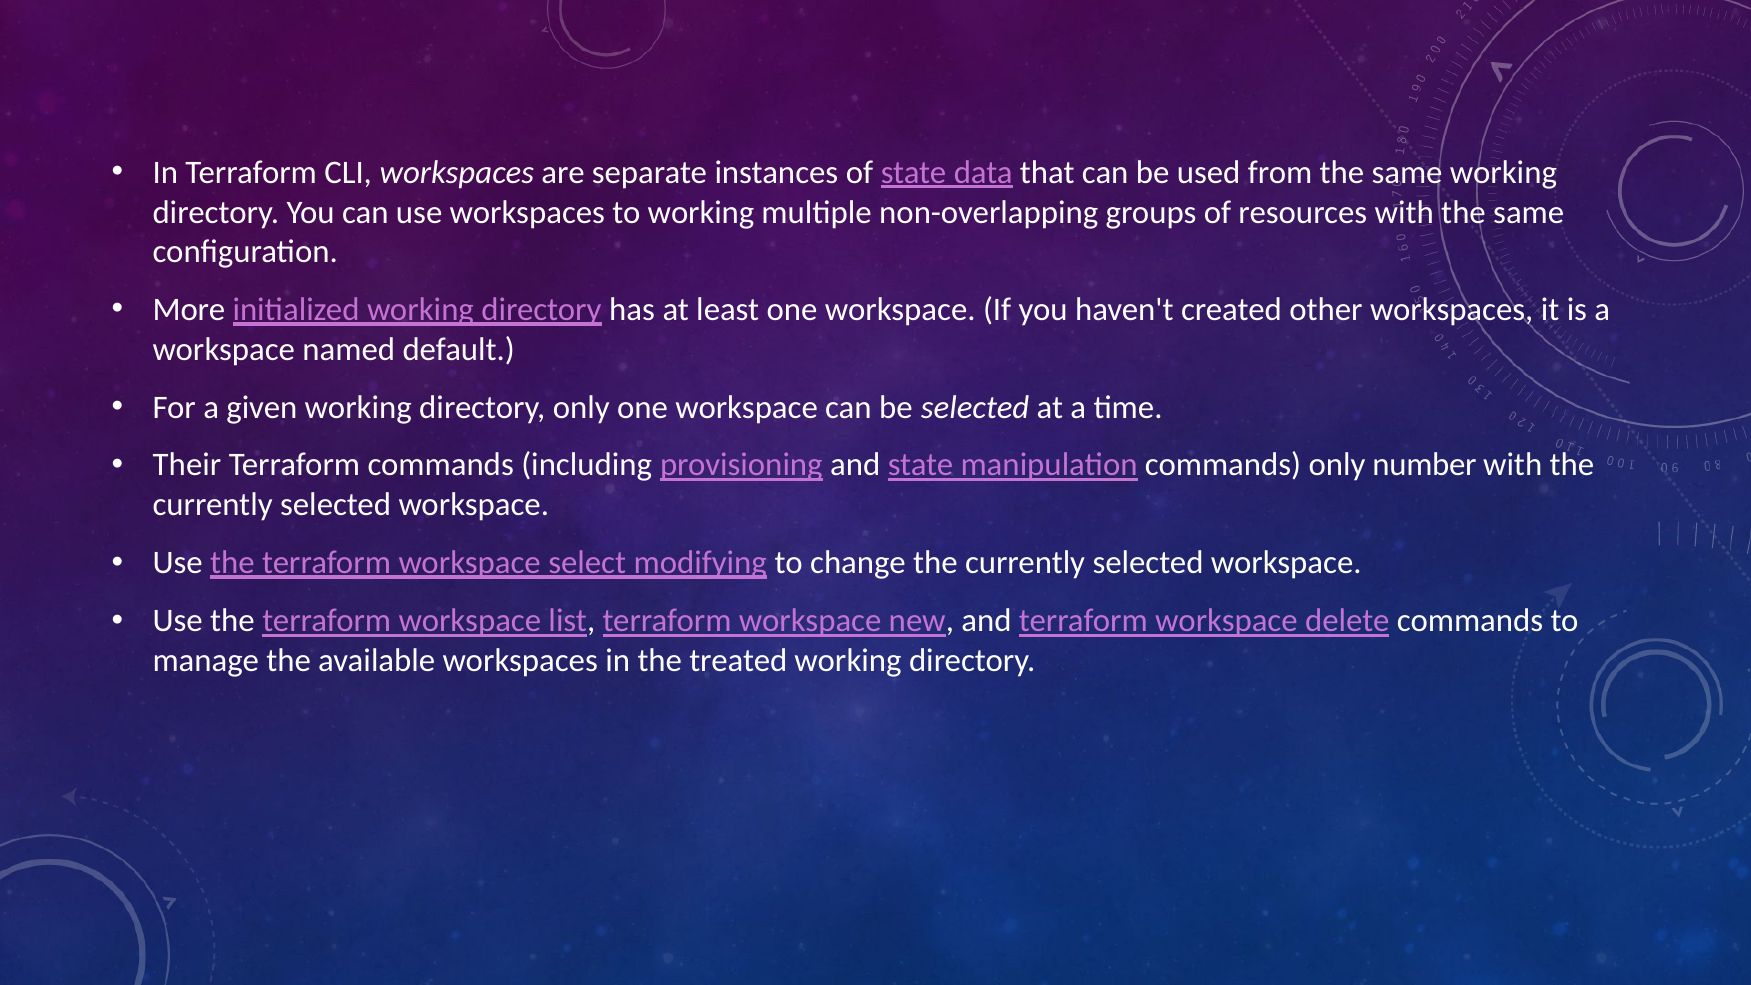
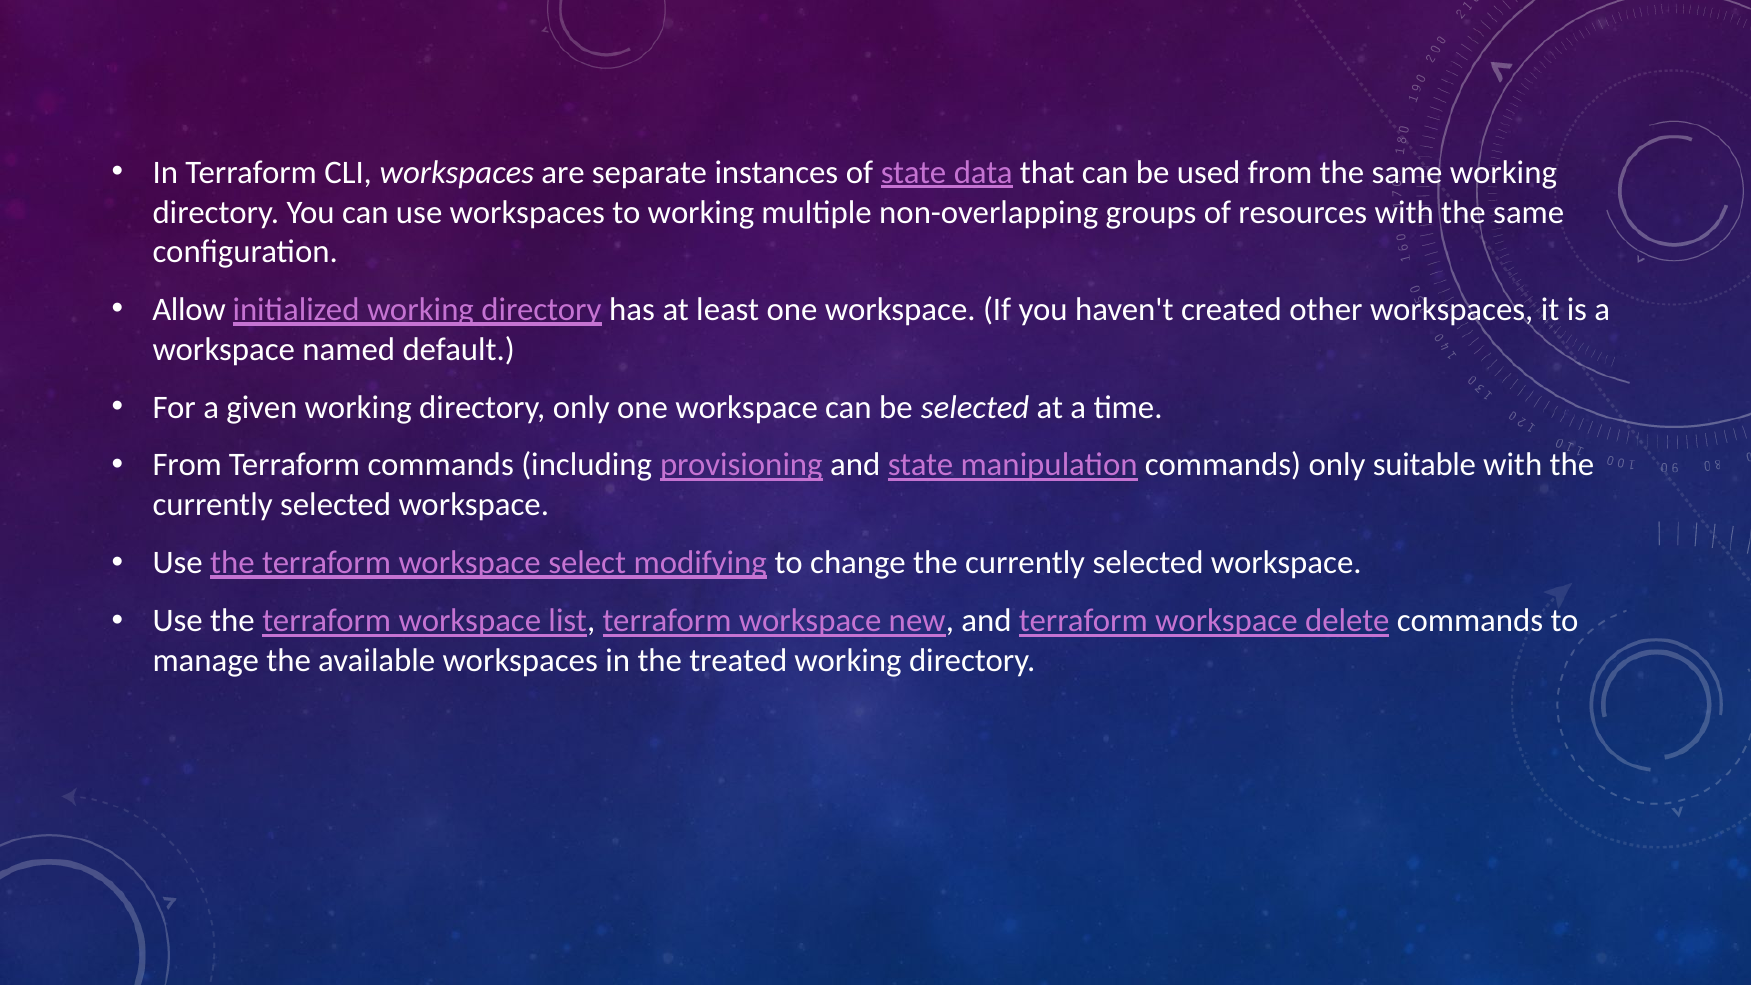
More: More -> Allow (189, 310)
Their: Their -> From (187, 465)
number: number -> suitable (1424, 465)
